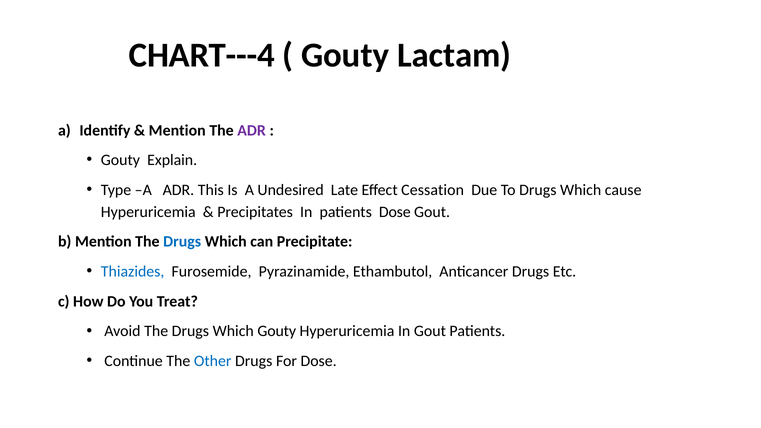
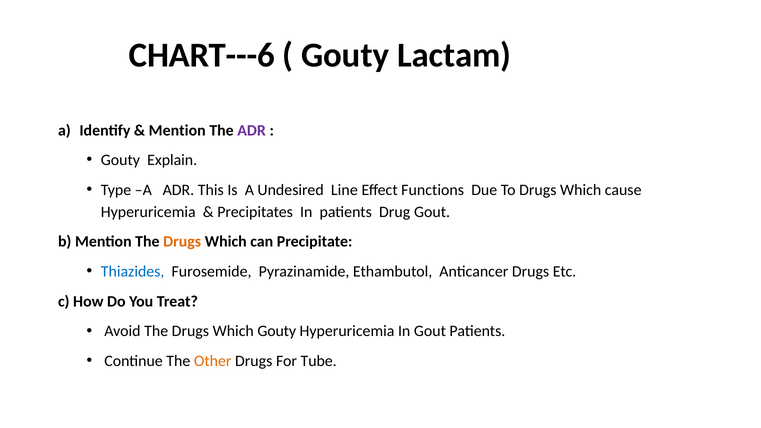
CHART---4: CHART---4 -> CHART---6 (202, 55)
Late: Late -> Line (344, 190)
Cessation: Cessation -> Functions (433, 190)
patients Dose: Dose -> Drug (395, 212)
Drugs colour: blue -> orange (182, 242)
Other colour: blue -> orange (213, 361)
For Dose: Dose -> Tube (319, 361)
